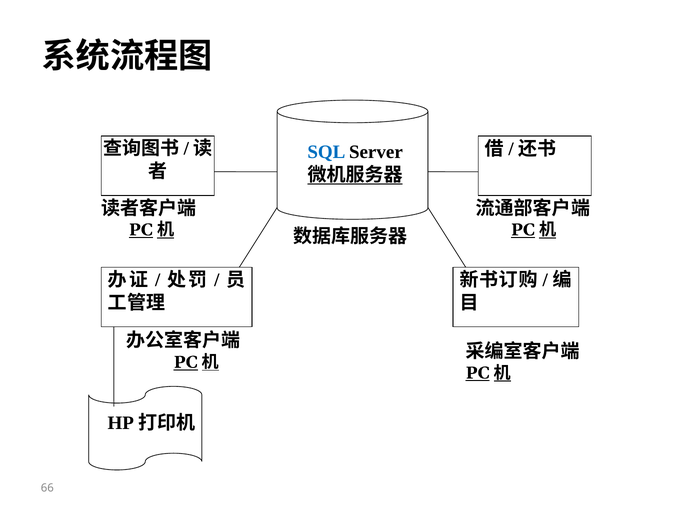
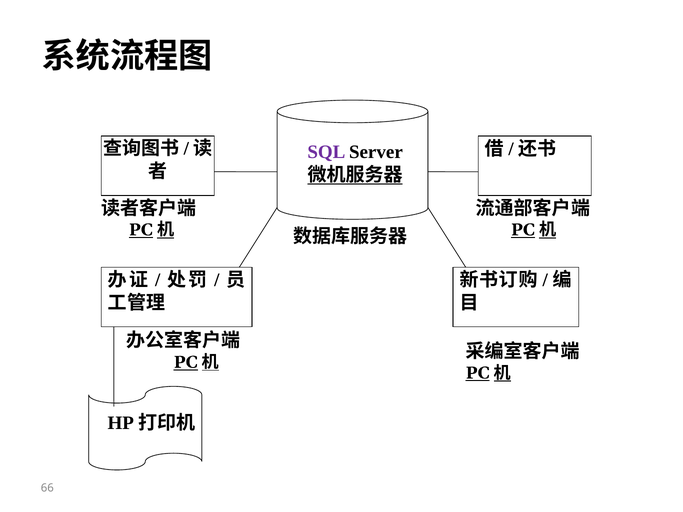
SQL colour: blue -> purple (326, 152)
